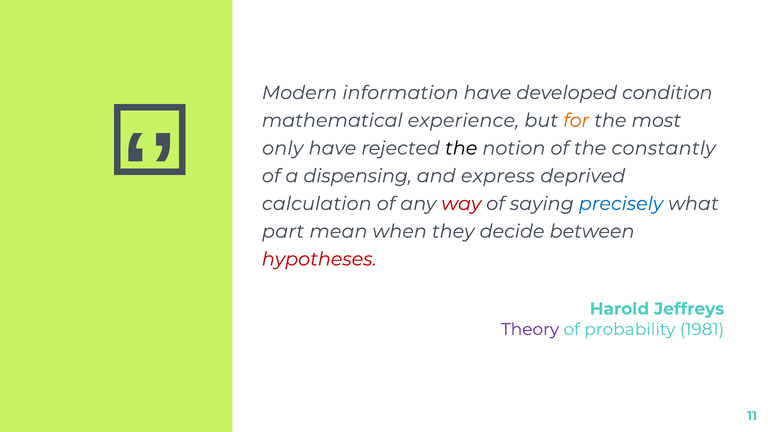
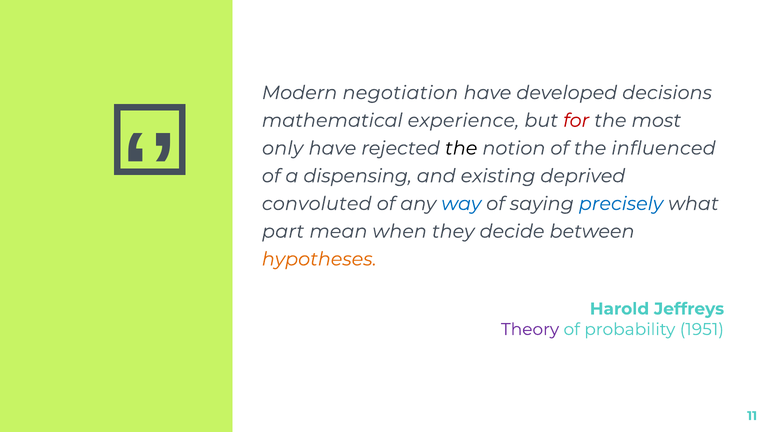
information: information -> negotiation (400, 93)
condition: condition -> decisions (667, 93)
for colour: orange -> red (576, 121)
constantly: constantly -> influenced (664, 148)
express: express -> existing (498, 176)
calculation: calculation -> convoluted (317, 204)
way colour: red -> blue (461, 204)
hypotheses colour: red -> orange (319, 259)
1981: 1981 -> 1951 (702, 329)
